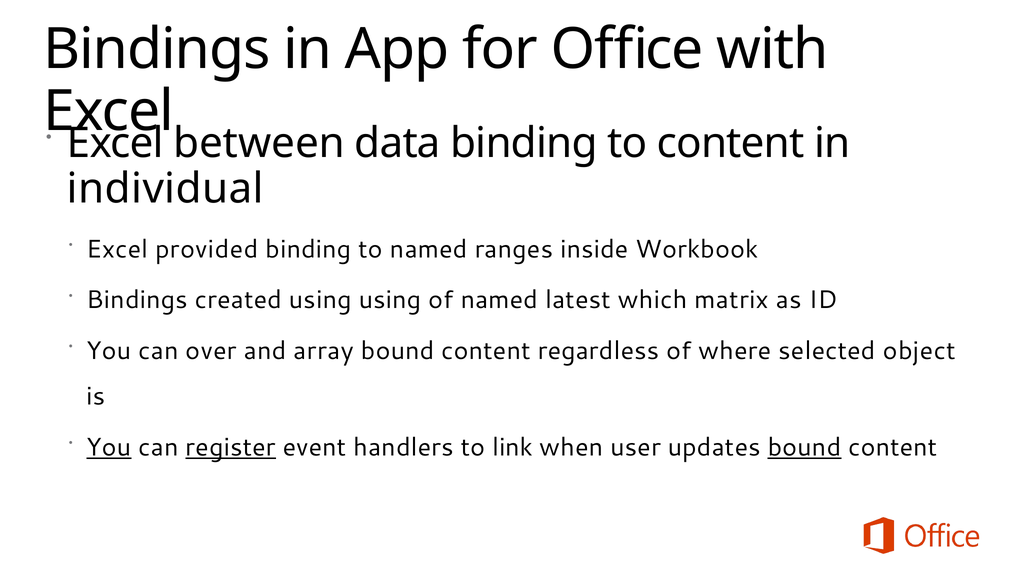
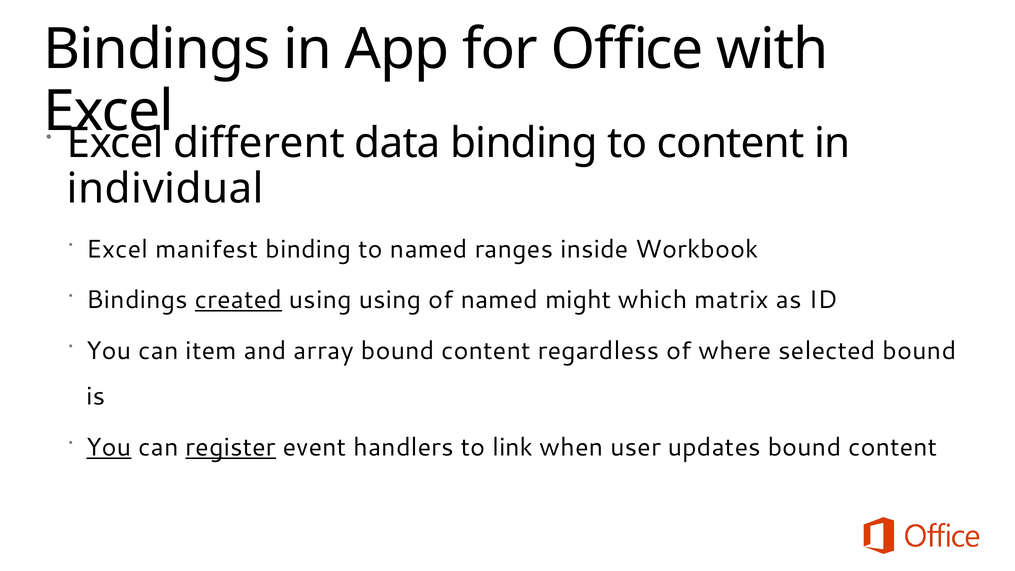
between: between -> different (259, 143)
provided: provided -> manifest (207, 249)
created underline: none -> present (238, 300)
latest: latest -> might (578, 300)
over: over -> item (211, 351)
selected object: object -> bound (919, 351)
bound underline: present -> none (805, 447)
